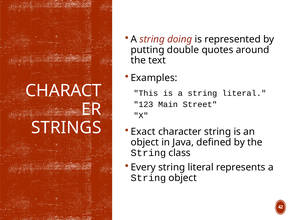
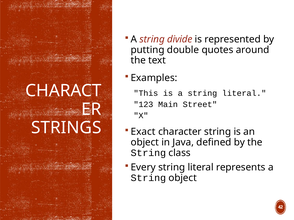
doing: doing -> divide (180, 39)
